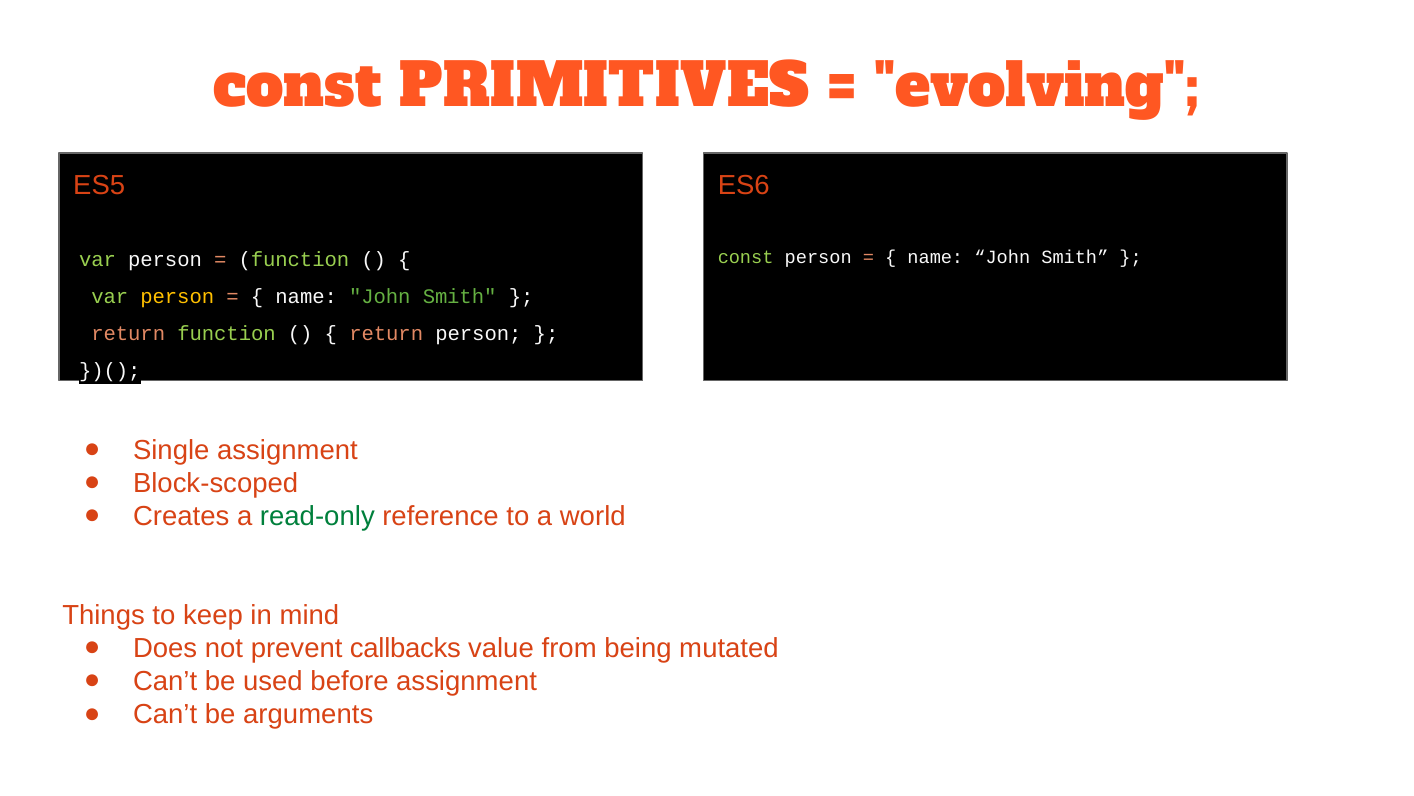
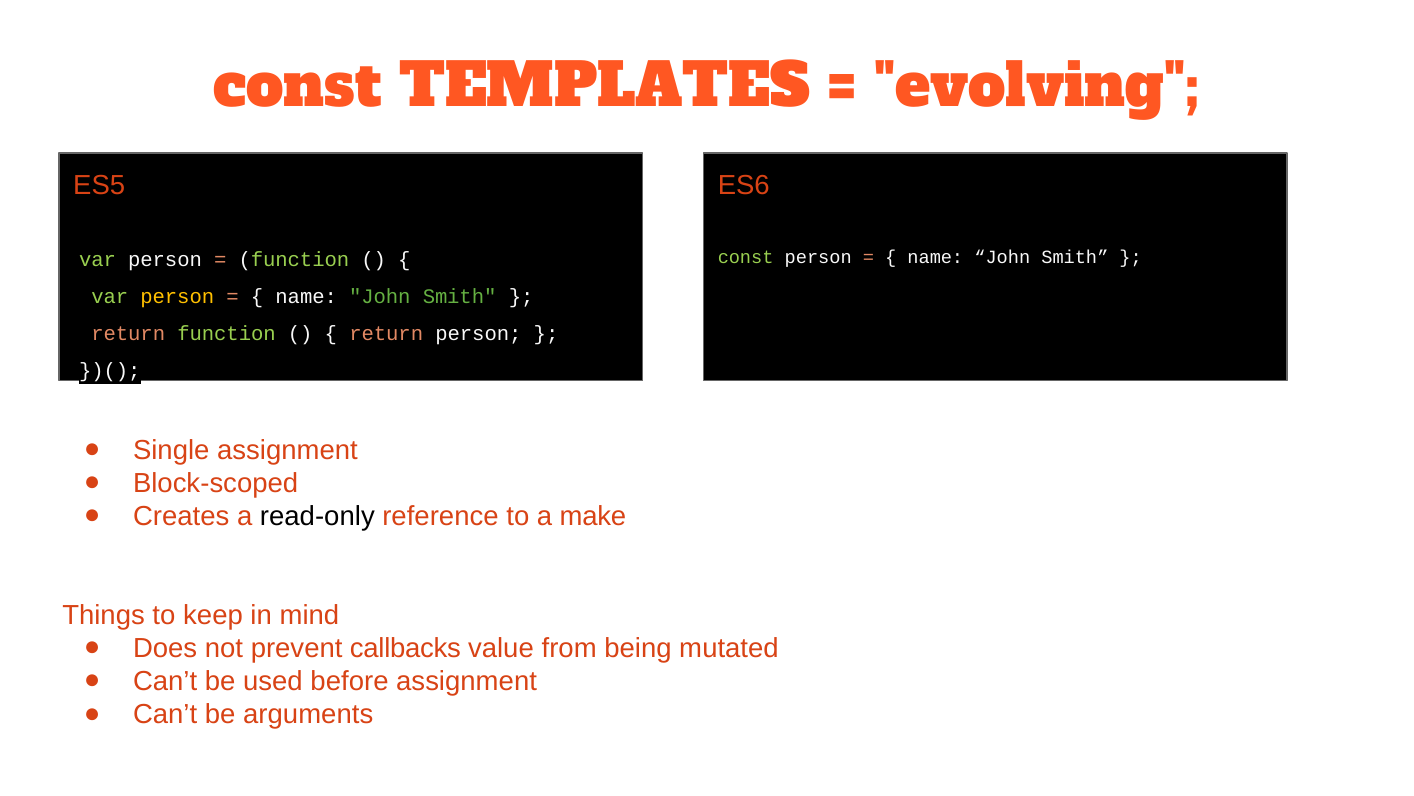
PRIMITIVES: PRIMITIVES -> TEMPLATES (605, 87)
read-only colour: green -> black (317, 516)
world: world -> make (593, 516)
